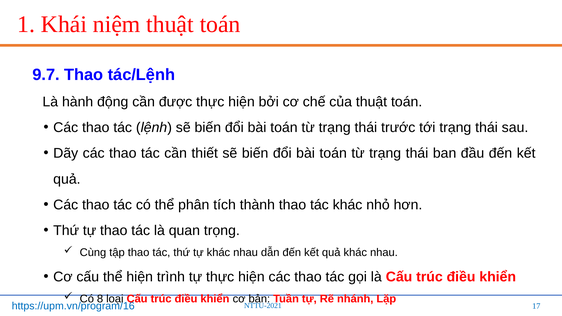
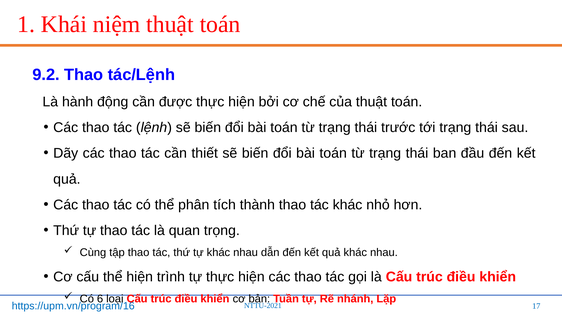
9.7: 9.7 -> 9.2 (46, 75)
8: 8 -> 6 (100, 299)
